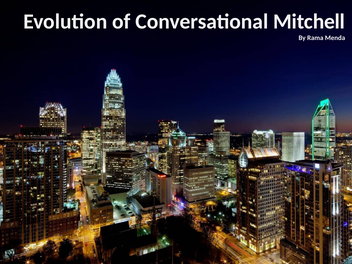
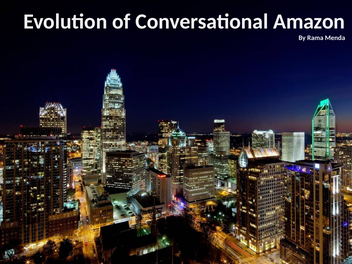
Mitchell: Mitchell -> Amazon (309, 22)
